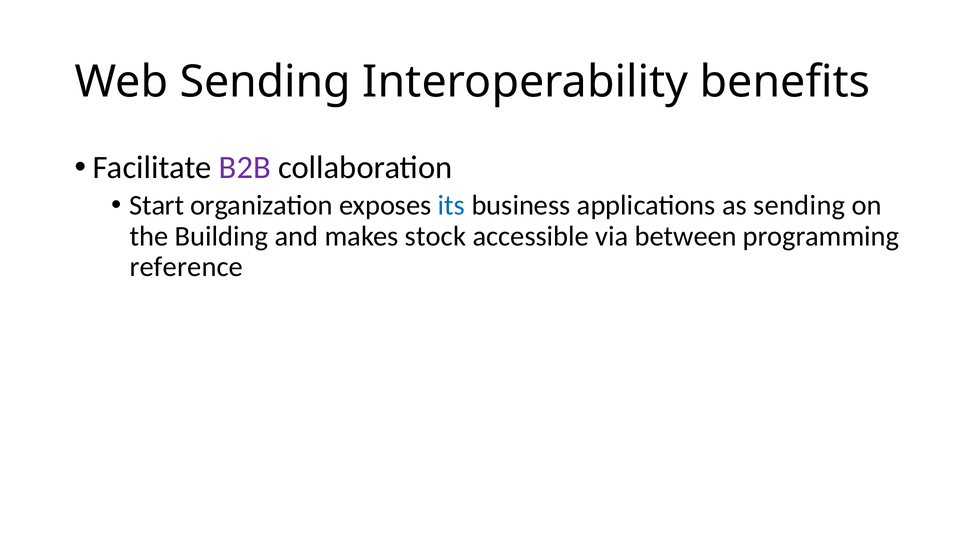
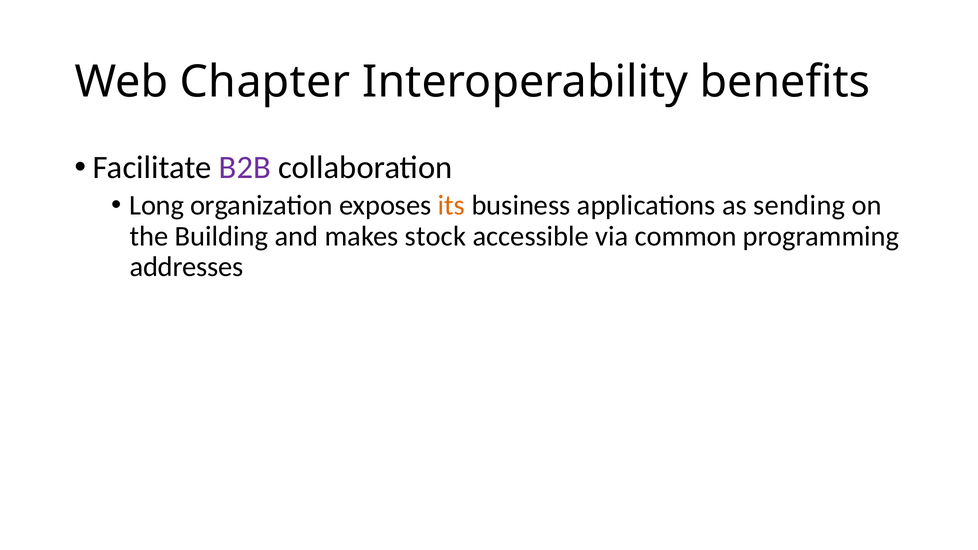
Web Sending: Sending -> Chapter (265, 82)
Start: Start -> Long (157, 206)
its colour: blue -> orange (451, 206)
between: between -> common (686, 236)
reference: reference -> addresses (187, 267)
